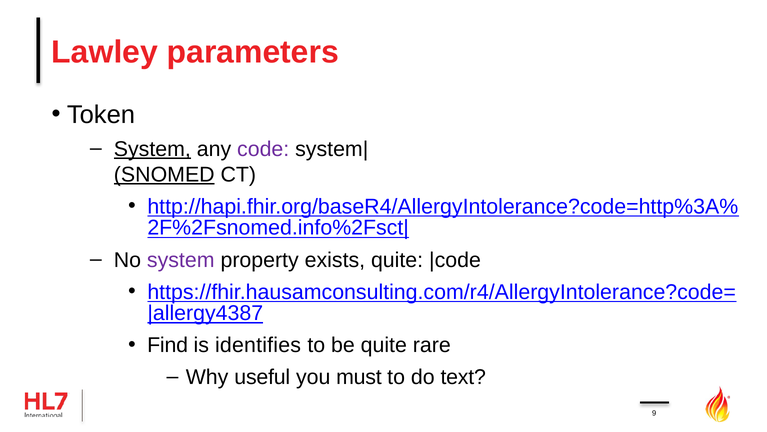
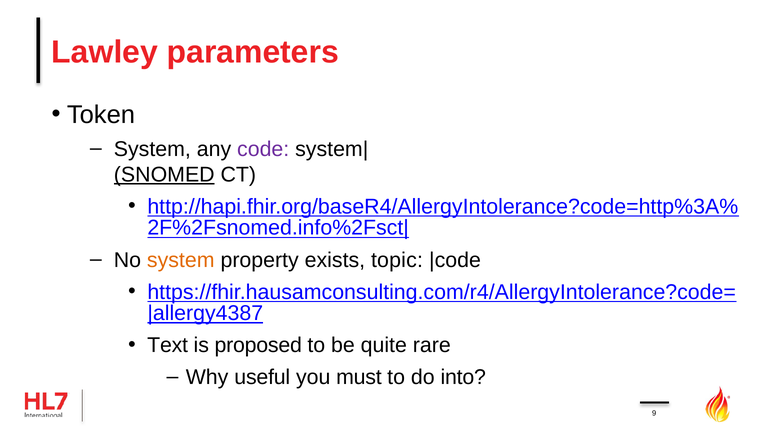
System underline: present -> none (152, 149)
system colour: purple -> orange (181, 260)
exists quite: quite -> topic (397, 260)
Find: Find -> Text (168, 345)
identifies: identifies -> proposed (258, 345)
text: text -> into (463, 377)
